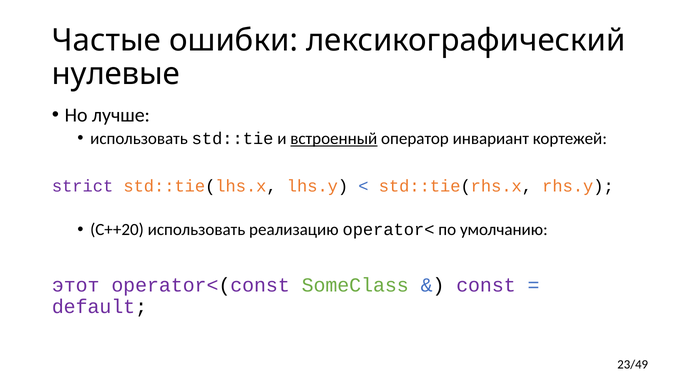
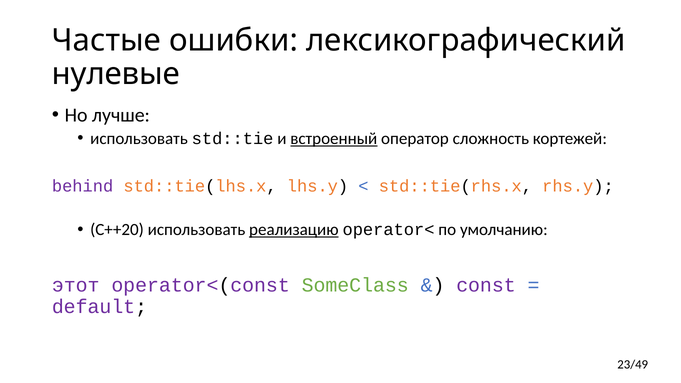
инвариант: инвариант -> сложность (491, 139)
strict: strict -> behind (83, 186)
реализацию underline: none -> present (294, 230)
